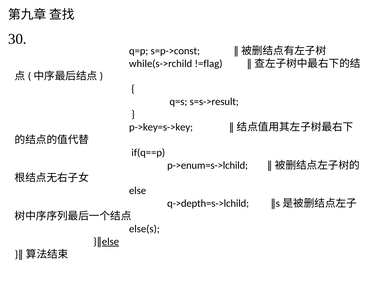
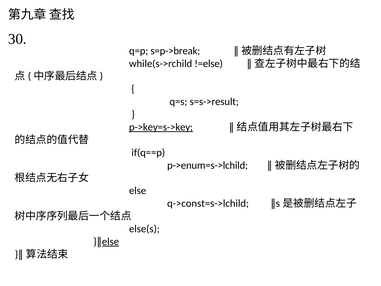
s=p->const: s=p->const -> s=p->break (175, 51)
!=flag: !=flag -> !=else (209, 63)
p->key=s->key underline: none -> present (161, 127)
q->depth=s->lchild: q->depth=s->lchild -> q->const=s->lchild (208, 203)
